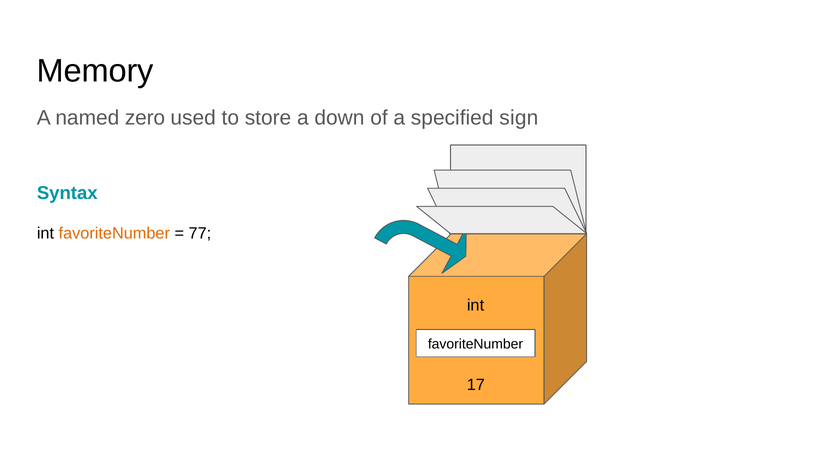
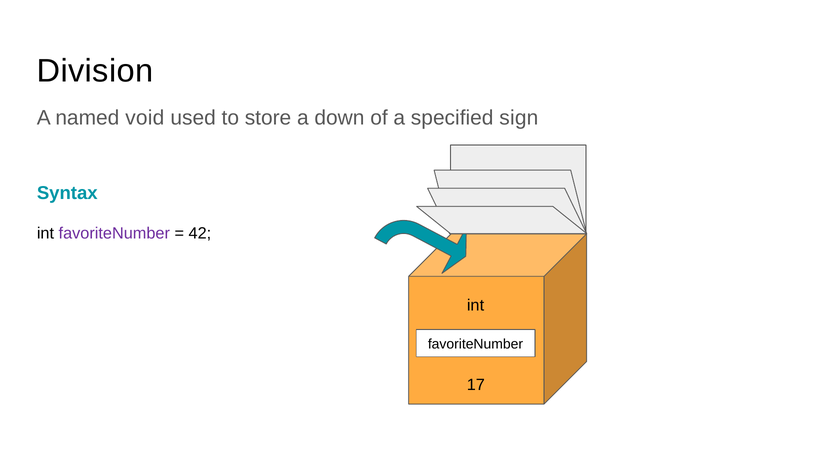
Memory: Memory -> Division (95, 71)
zero: zero -> void (145, 118)
favoriteNumber colour: orange -> purple (114, 233)
77: 77 -> 42 (200, 233)
